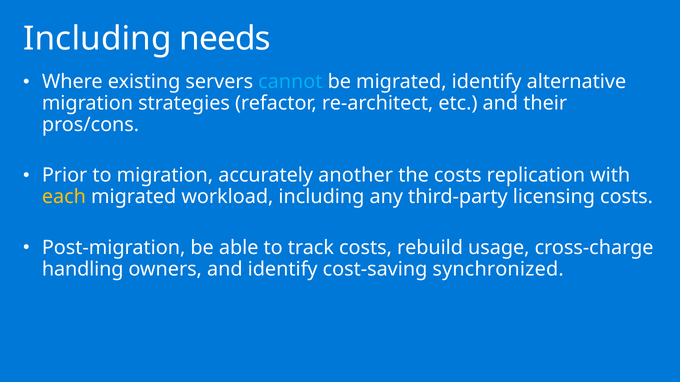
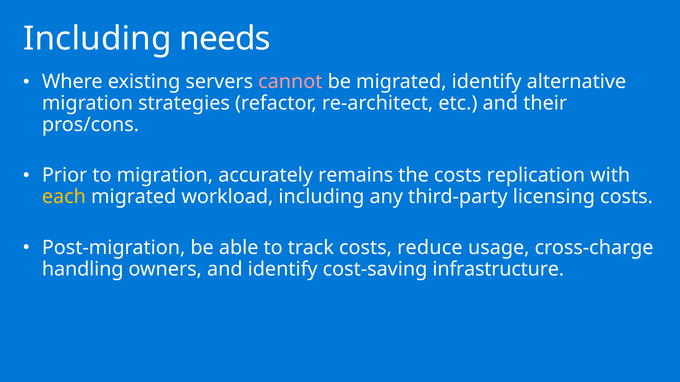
cannot colour: light blue -> pink (290, 82)
another: another -> remains (356, 176)
rebuild: rebuild -> reduce (430, 248)
synchronized: synchronized -> infrastructure (498, 269)
